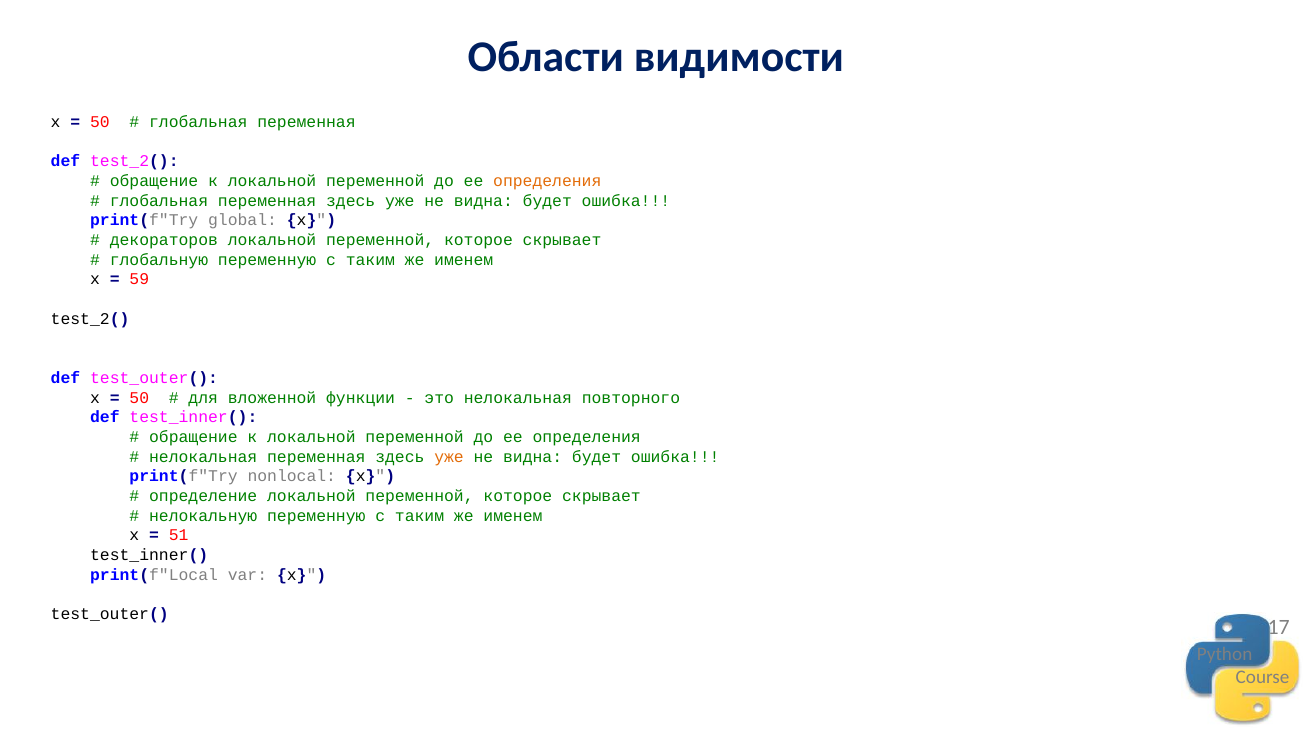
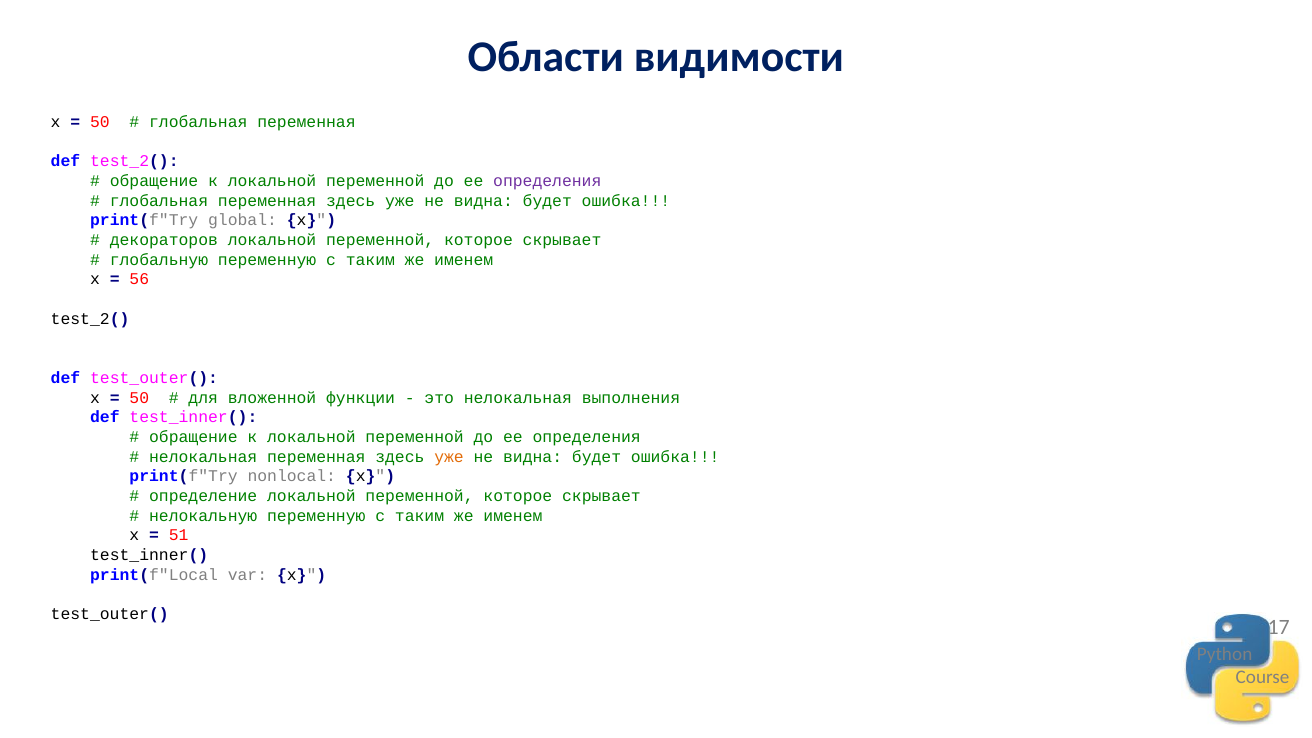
определения colour: orange -> purple (547, 181)
59: 59 -> 56 (139, 280)
повторного: повторного -> выполнения (631, 398)
